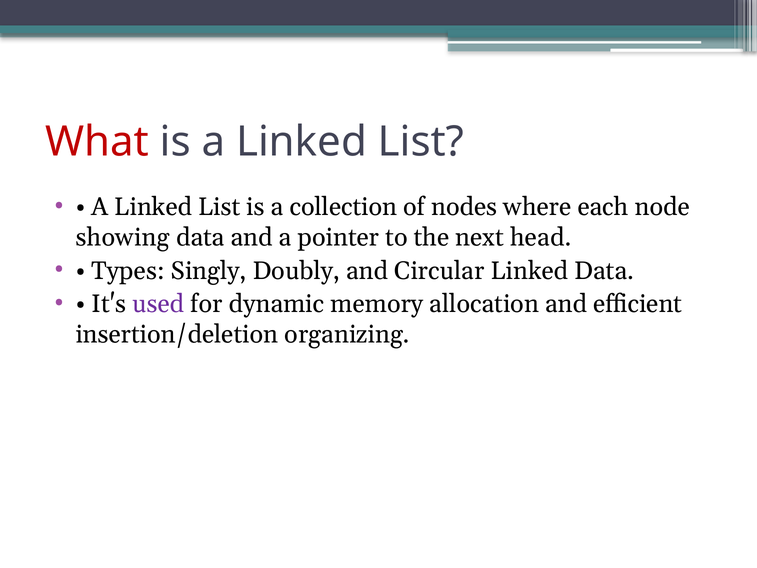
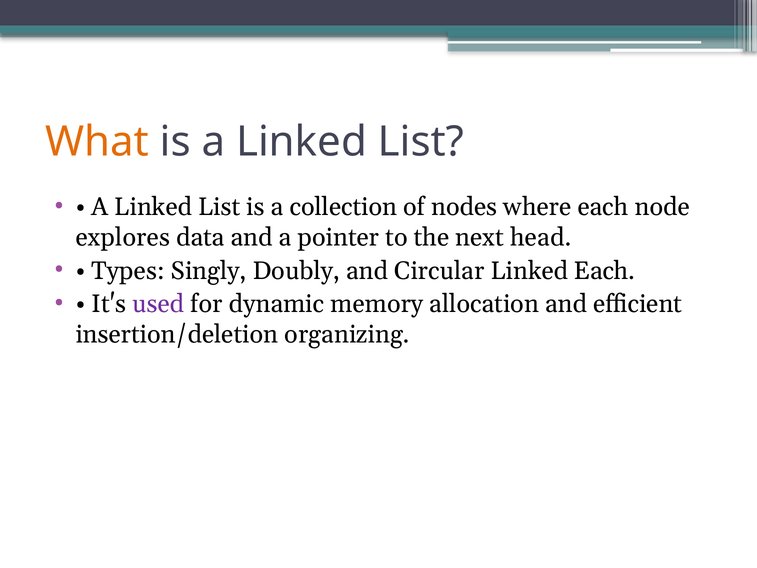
What colour: red -> orange (97, 142)
showing: showing -> explores (123, 237)
Linked Data: Data -> Each (604, 271)
